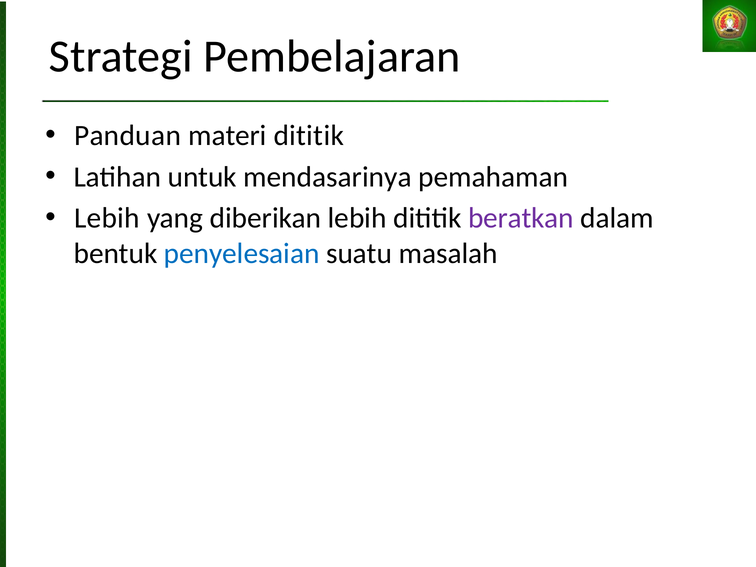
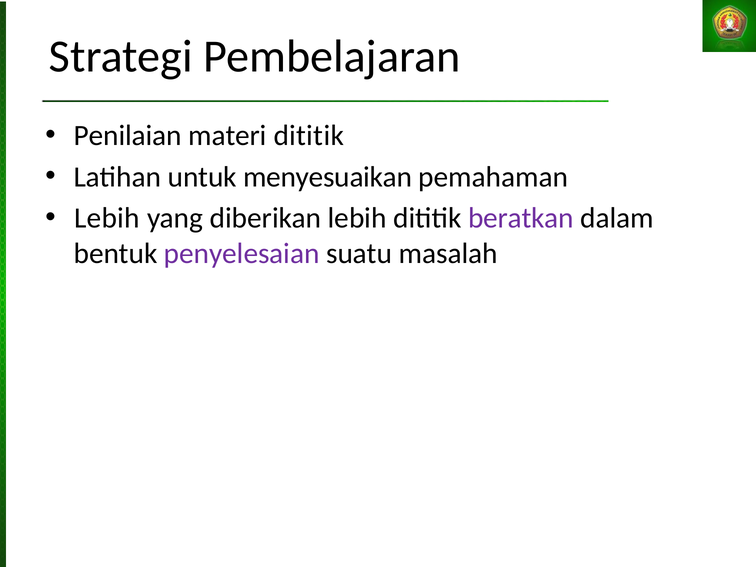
Panduan: Panduan -> Penilaian (128, 136)
mendasarinya: mendasarinya -> menyesuaikan (328, 177)
penyelesaian colour: blue -> purple (242, 253)
